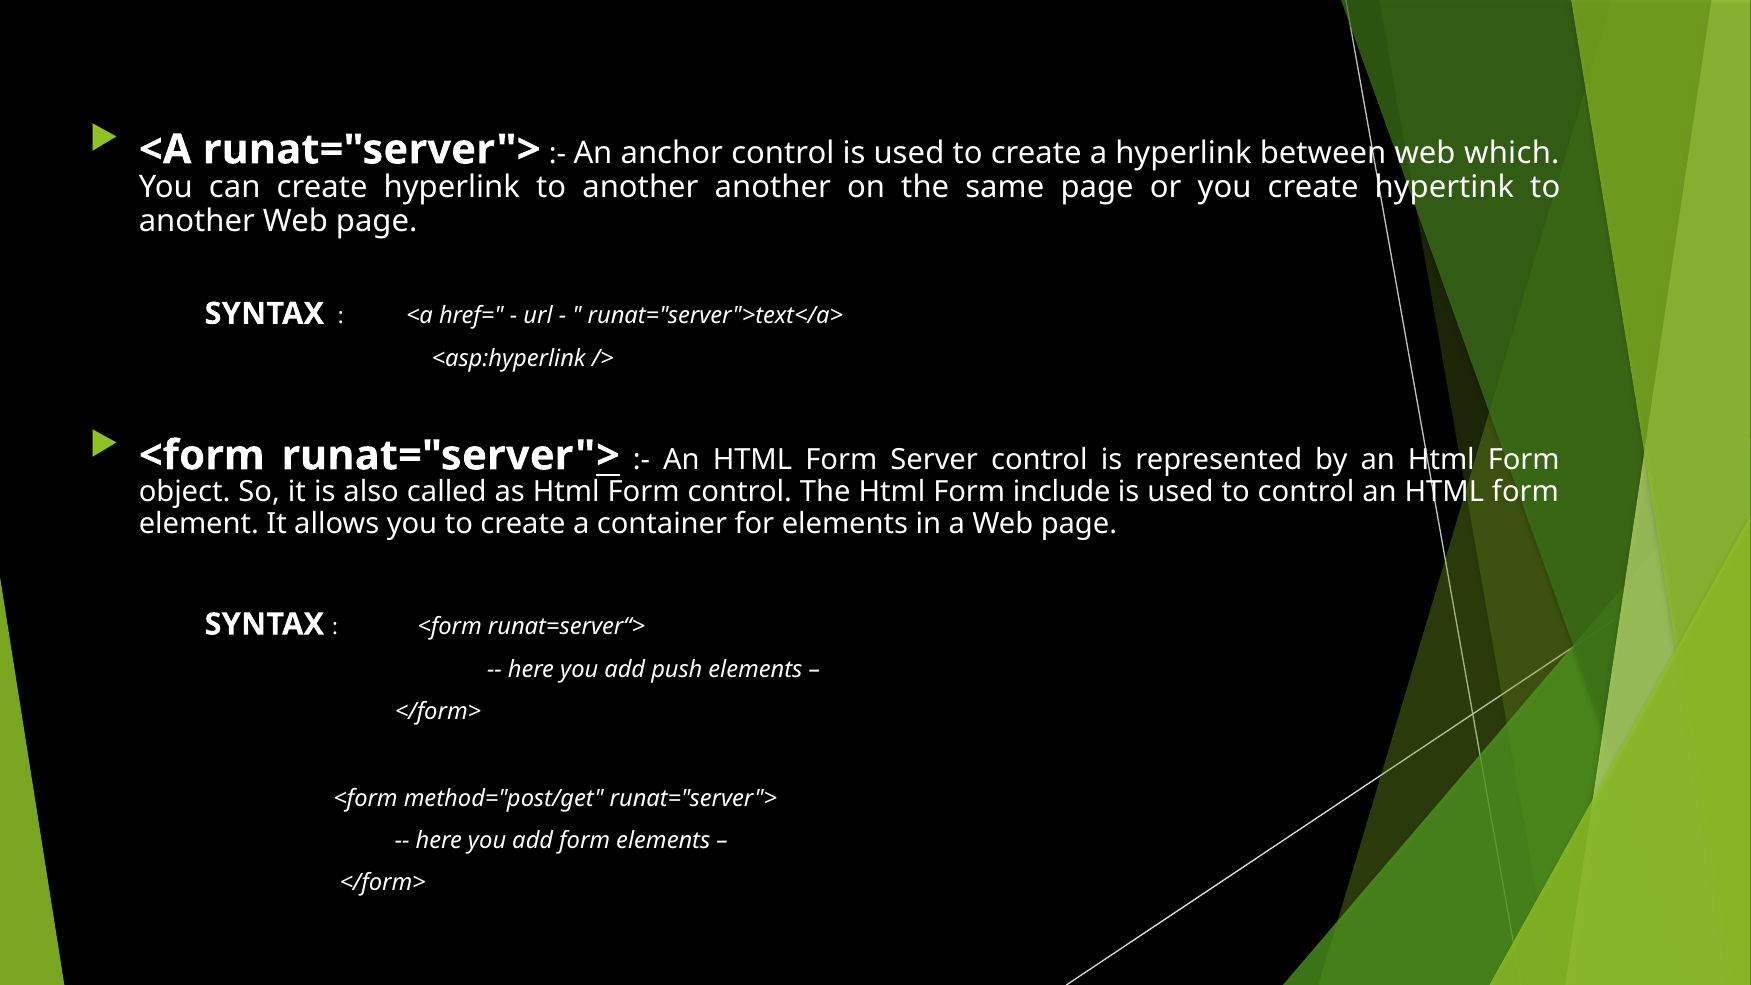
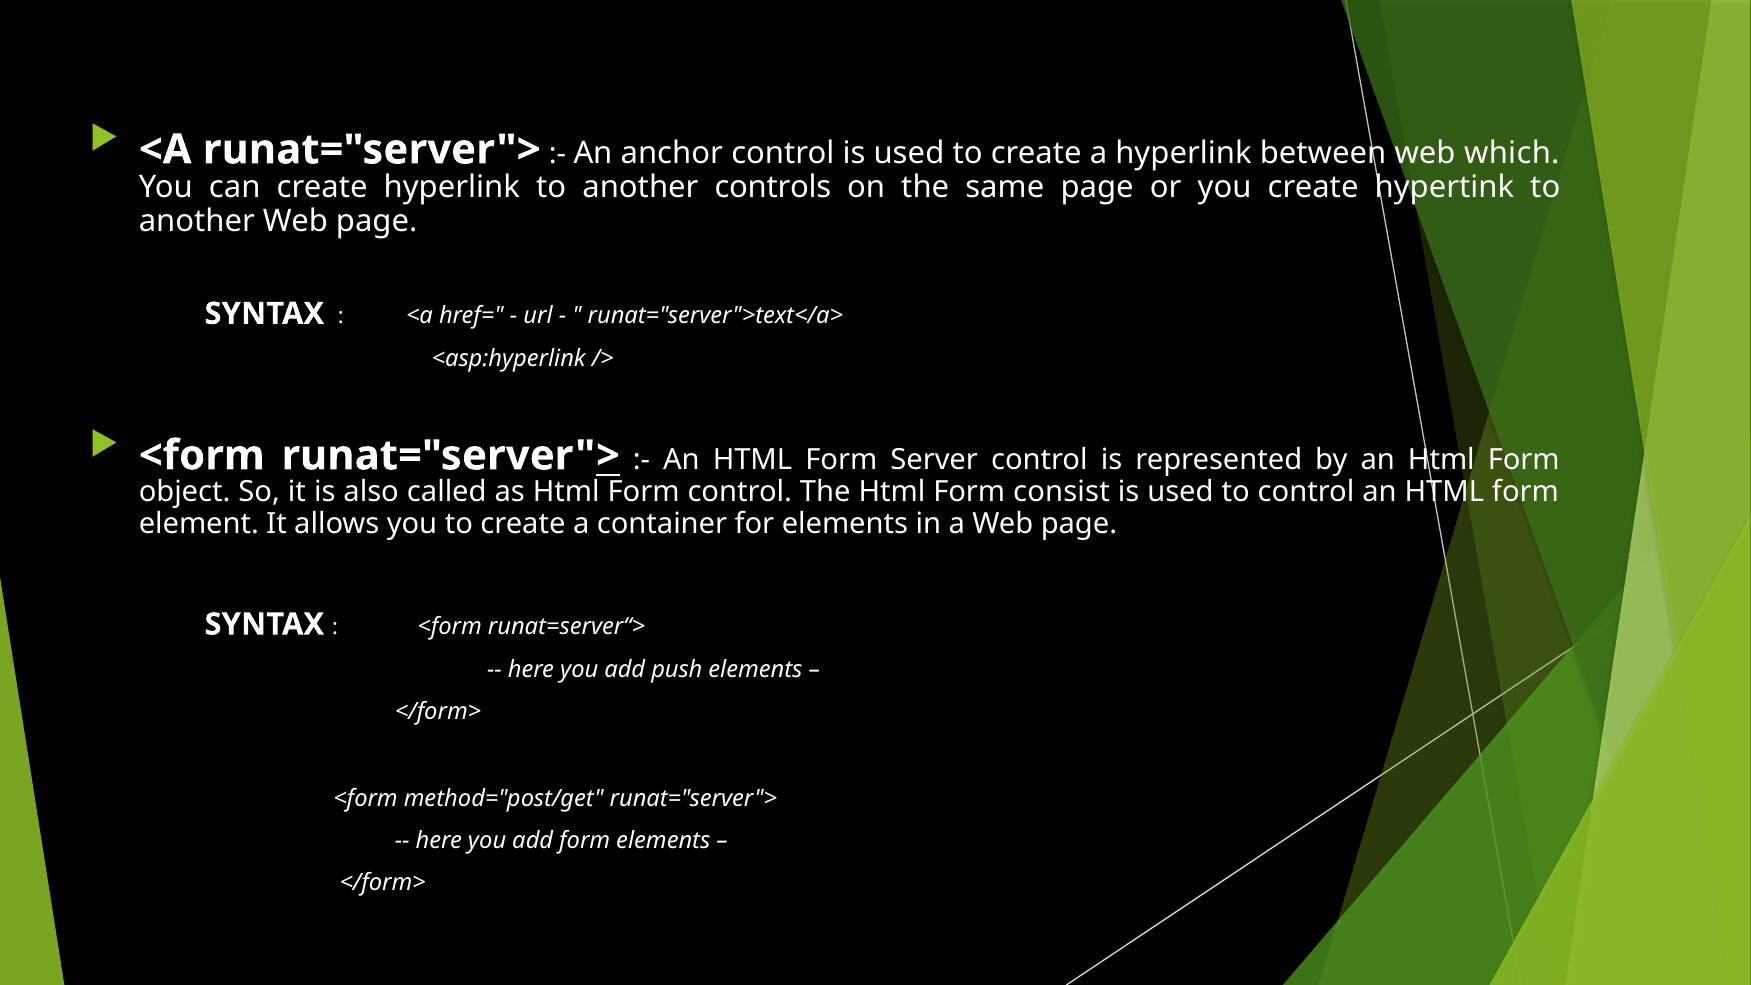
another another: another -> controls (773, 188)
include: include -> consist (1062, 492)
